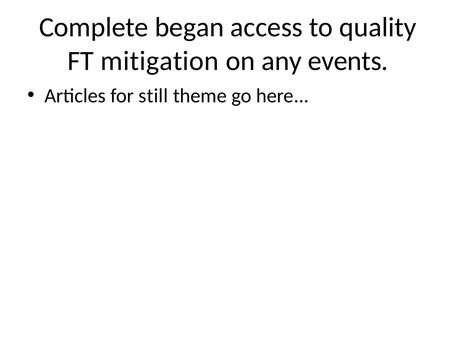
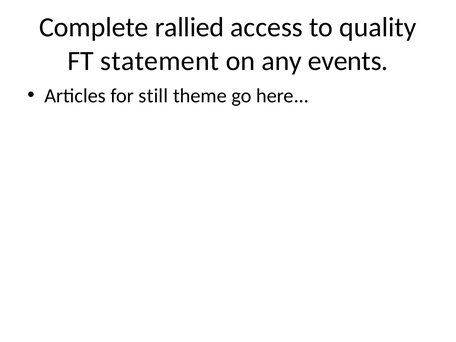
began: began -> rallied (189, 27)
mitigation: mitigation -> statement (160, 61)
